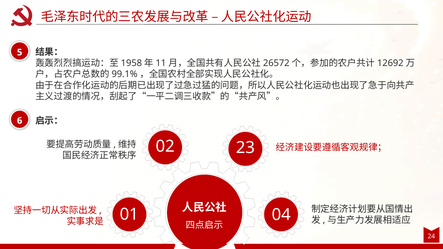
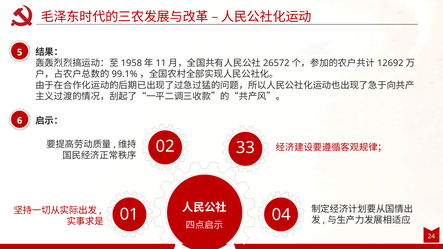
23: 23 -> 33 (245, 148)
